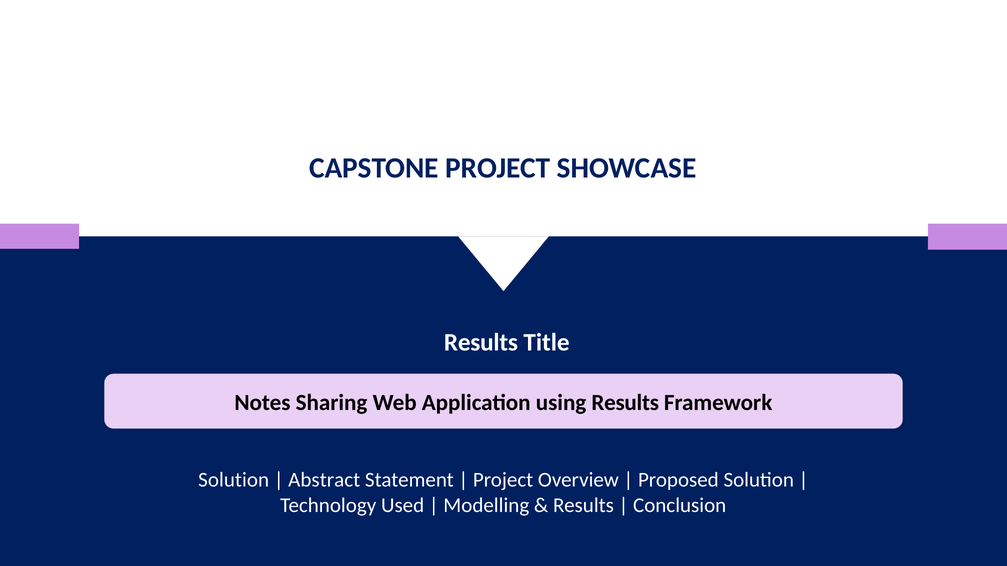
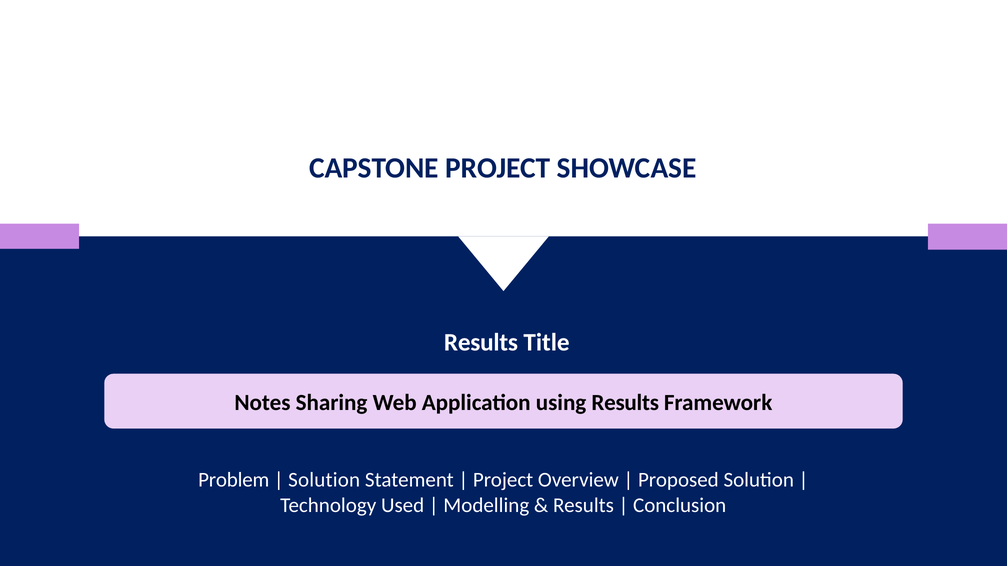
Solution: Solution -> Problem (234, 480)
Abstract: Abstract -> Solution (324, 480)
